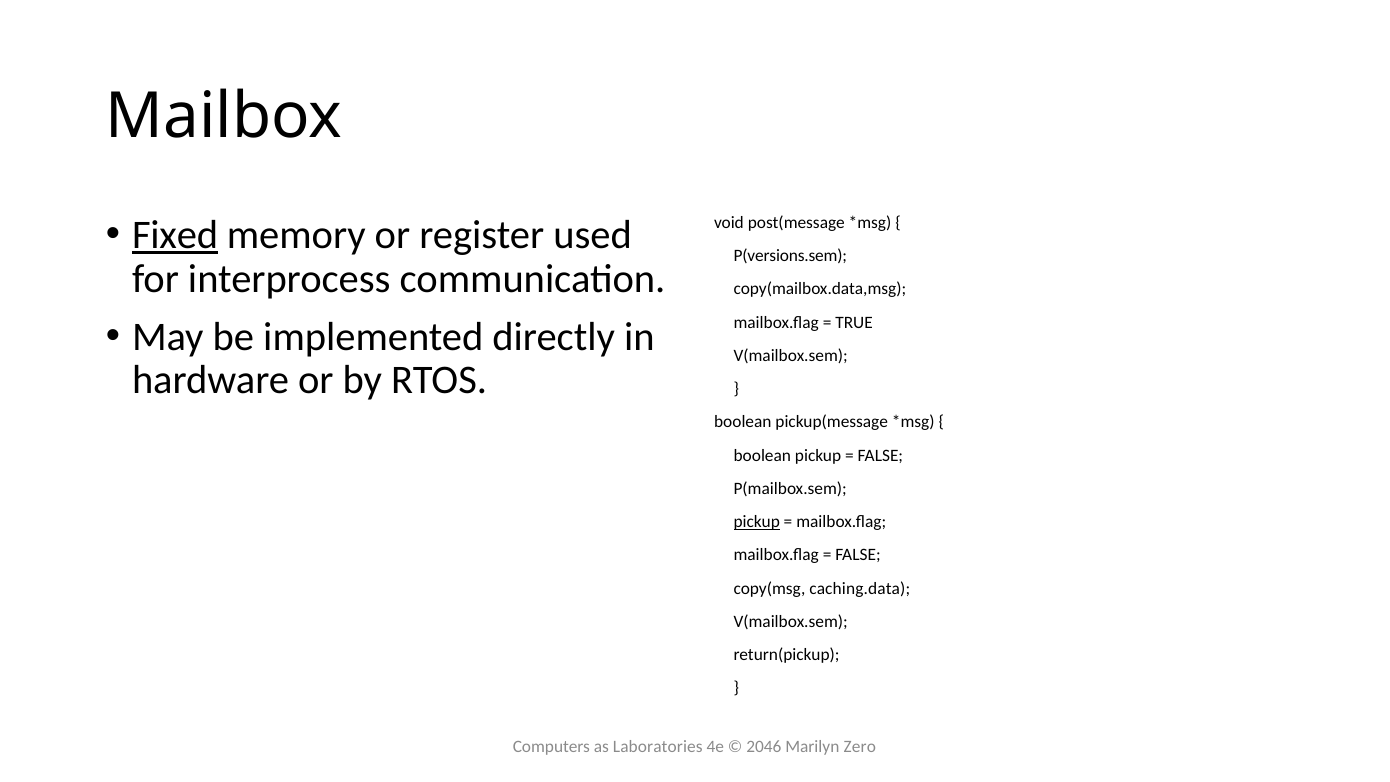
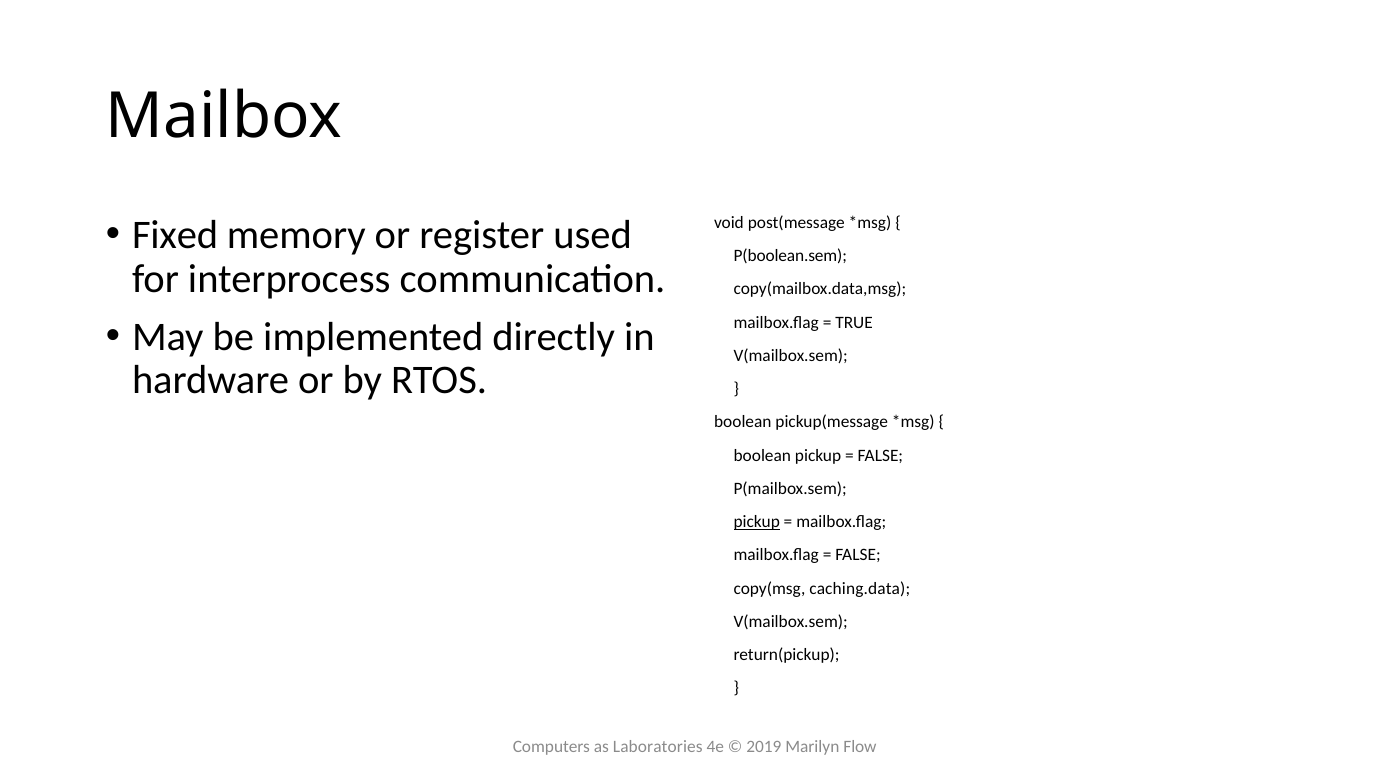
Fixed underline: present -> none (175, 235)
P(versions.sem: P(versions.sem -> P(boolean.sem (790, 256)
2046: 2046 -> 2019 (764, 747)
Zero: Zero -> Flow (860, 747)
